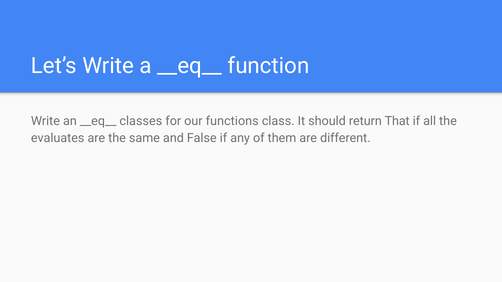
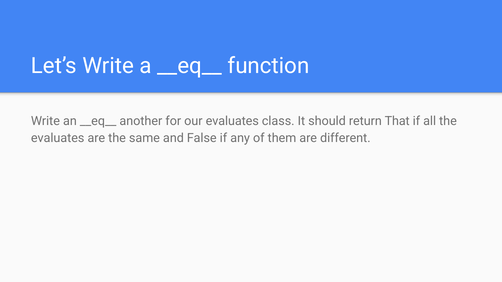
classes: classes -> another (141, 121)
our functions: functions -> evaluates (232, 121)
